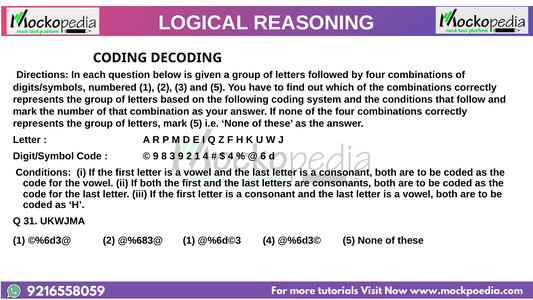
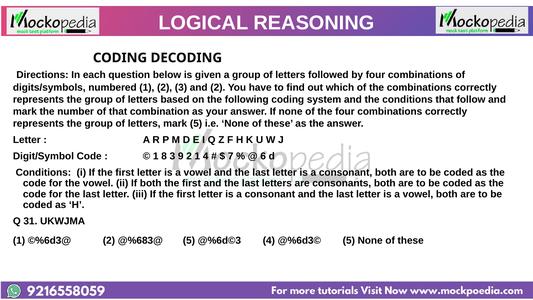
and 5: 5 -> 2 (218, 88)
9: 9 -> 1 (156, 156)
4: 4 -> 7 (231, 156)
@%683@ 1: 1 -> 5 (189, 240)
